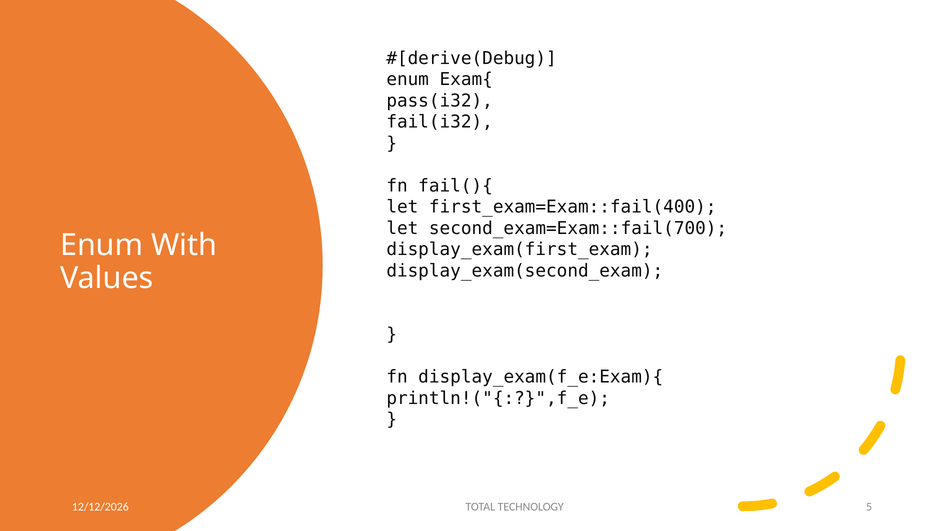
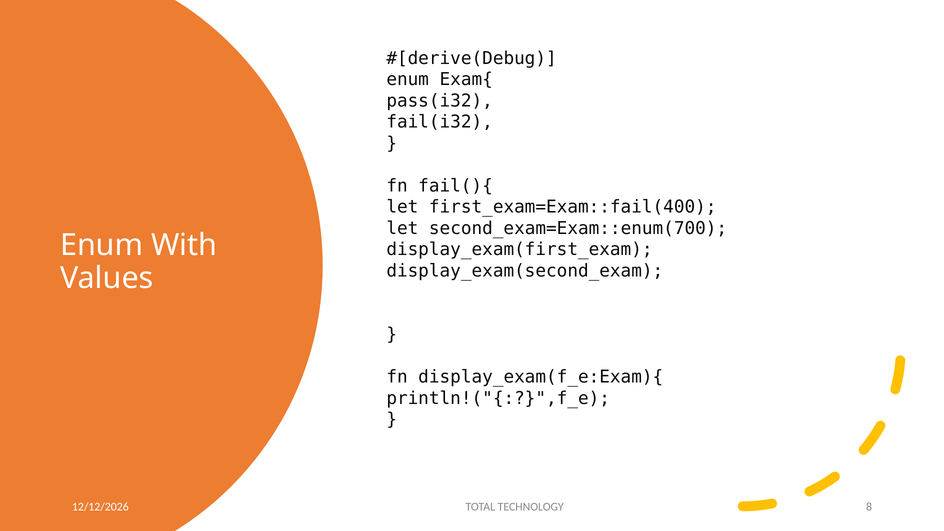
second_exam=Exam::fail(700: second_exam=Exam::fail(700 -> second_exam=Exam::enum(700 (578, 228)
5: 5 -> 8 (869, 507)
